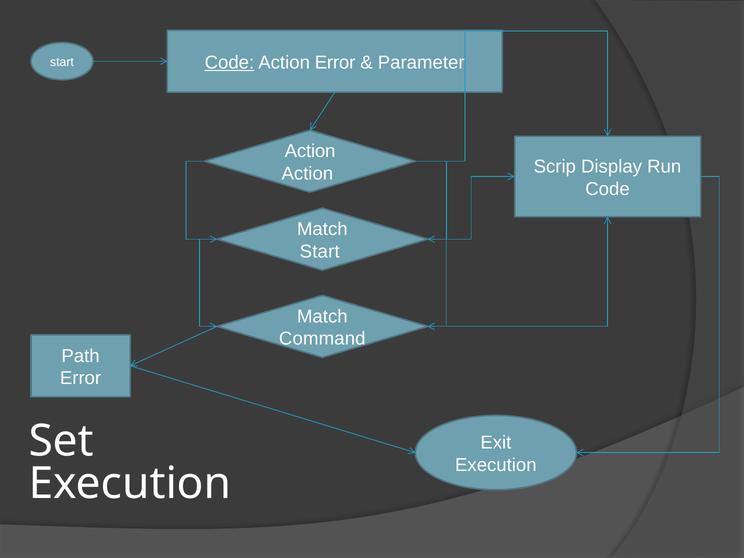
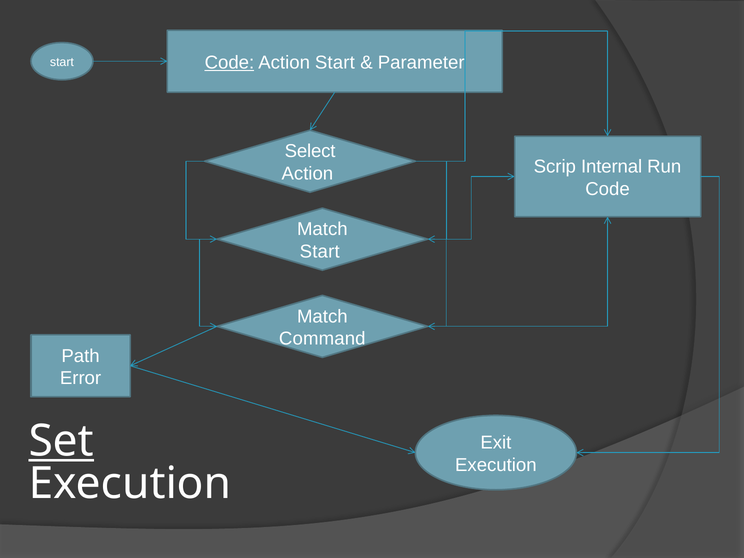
Action Error: Error -> Start (335, 62)
Action: Action -> Select (310, 151)
Display: Display -> Internal (612, 167)
Set underline: none -> present (61, 441)
